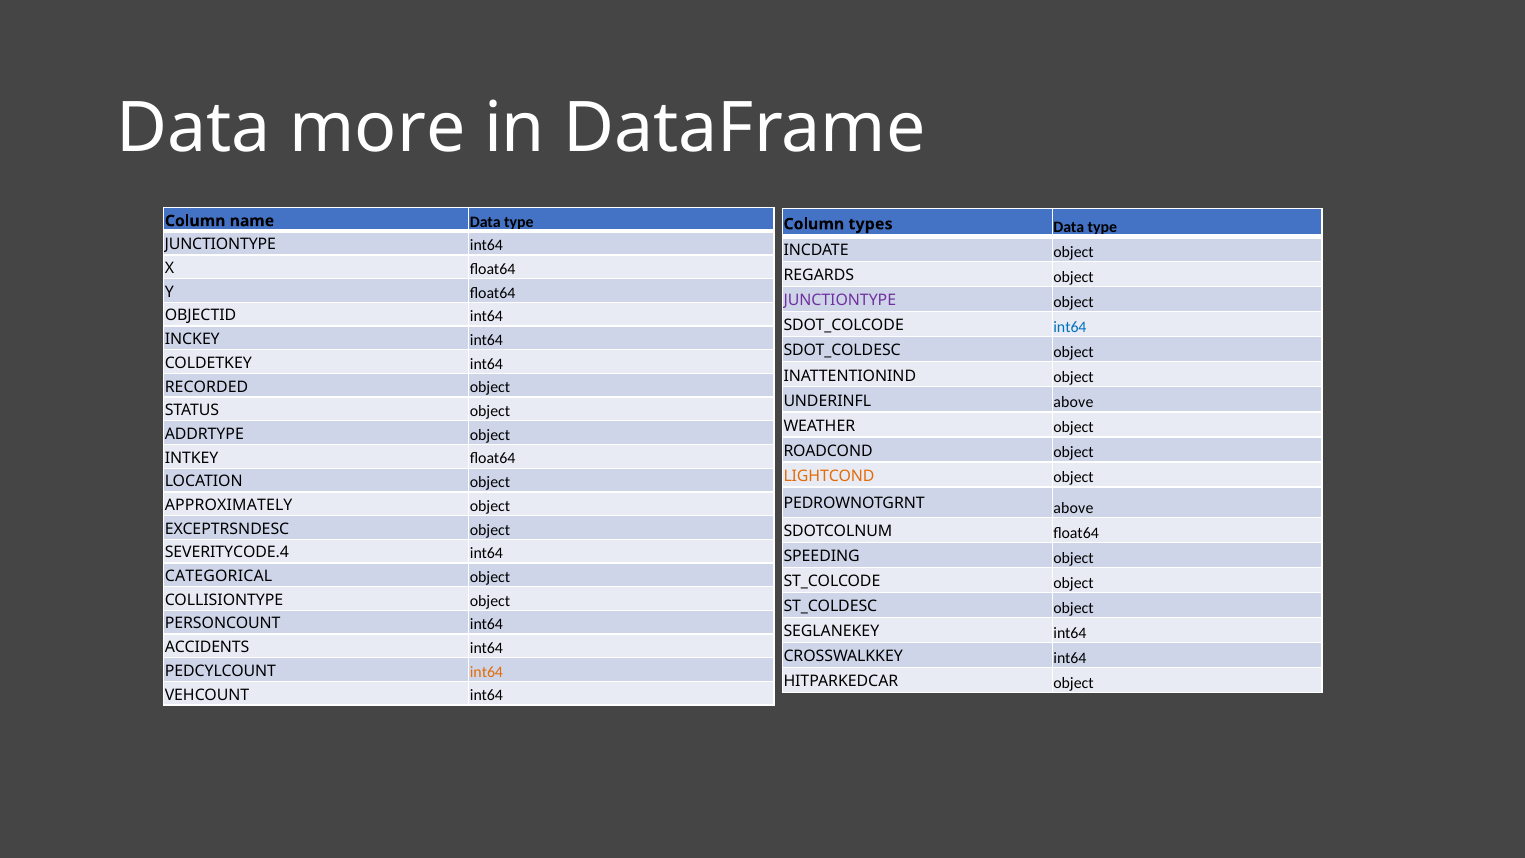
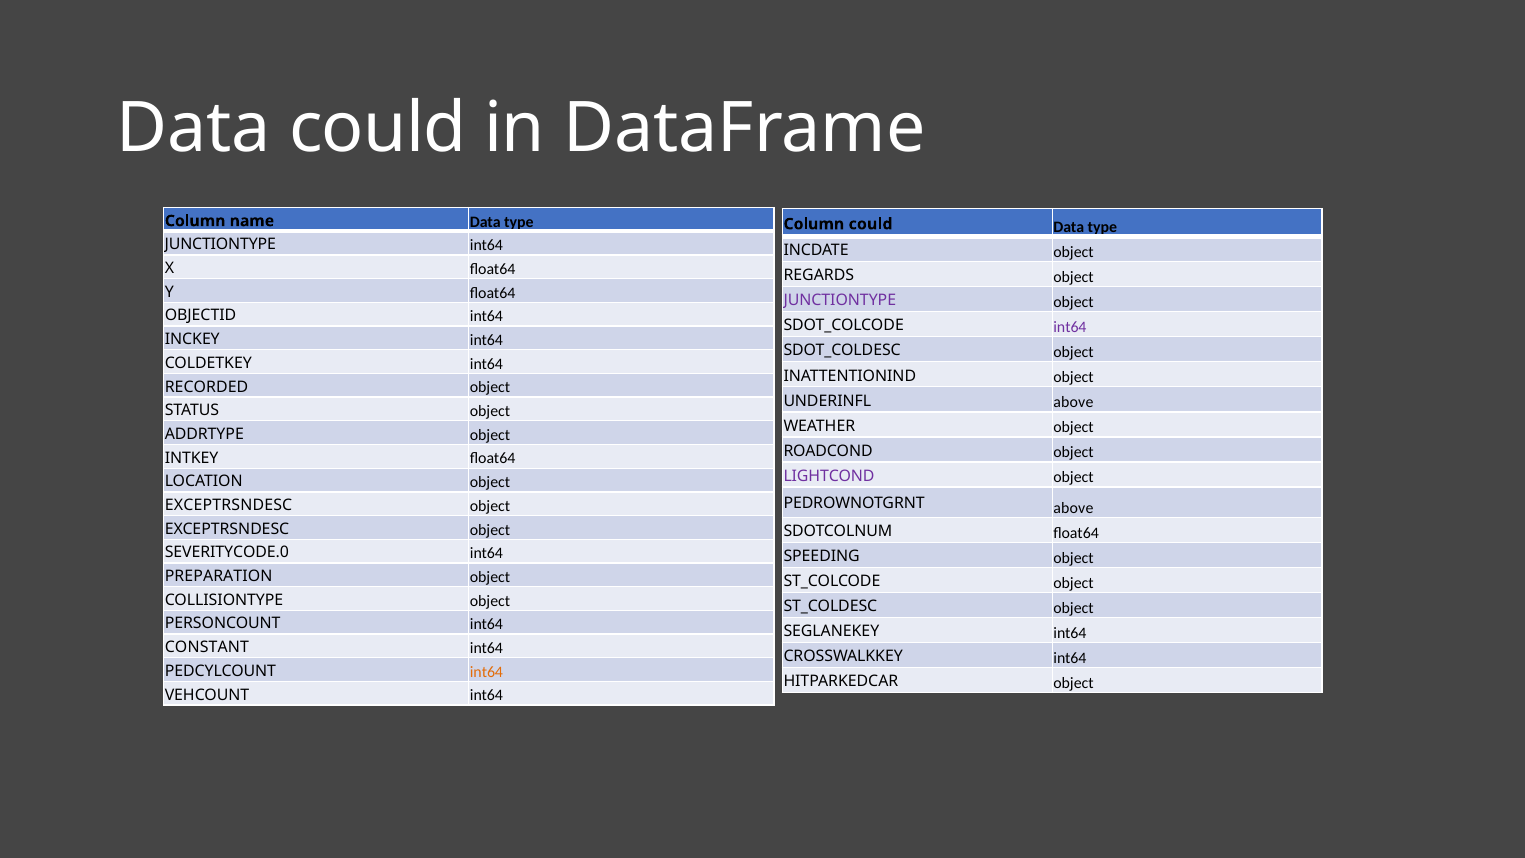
Data more: more -> could (378, 128)
Column types: types -> could (871, 224)
int64 colour: blue -> purple (1070, 327)
LIGHTCOND colour: orange -> purple (829, 476)
APPROXIMATELY: APPROXIMATELY -> EXCEPTRSNDESC (229, 505)
SEVERITYCODE.4: SEVERITYCODE.4 -> SEVERITYCODE.0 (227, 552)
CATEGORICAL: CATEGORICAL -> PREPARATION (219, 576)
ACCIDENTS: ACCIDENTS -> CONSTANT (207, 647)
